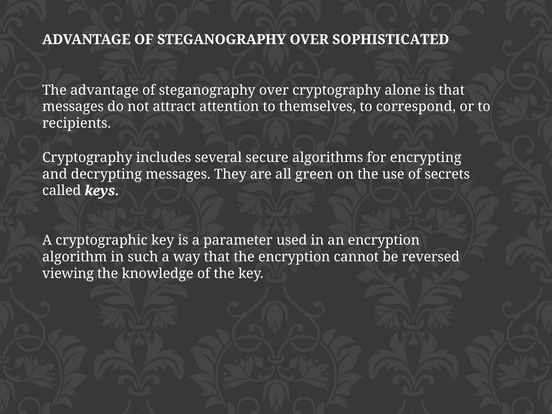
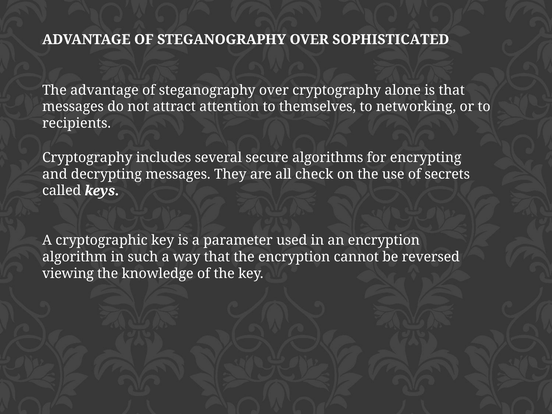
correspond: correspond -> networking (416, 107)
green: green -> check (314, 174)
